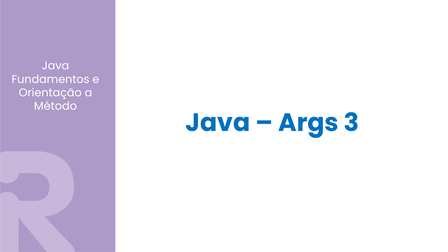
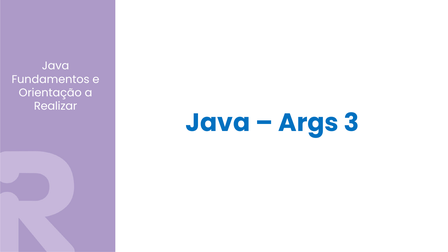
Método: Método -> Realizar (56, 106)
